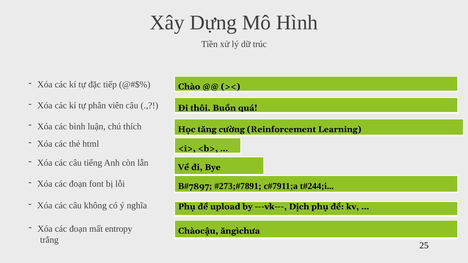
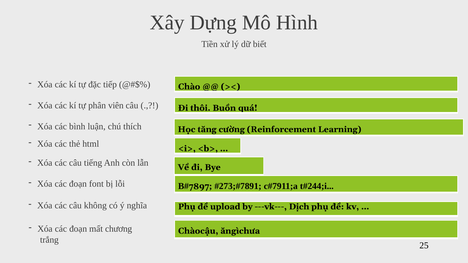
trúc: trúc -> biết (260, 44)
entropy: entropy -> chương (119, 229)
